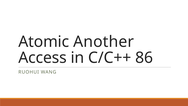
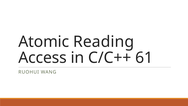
Another: Another -> Reading (104, 42)
86: 86 -> 61 (144, 58)
